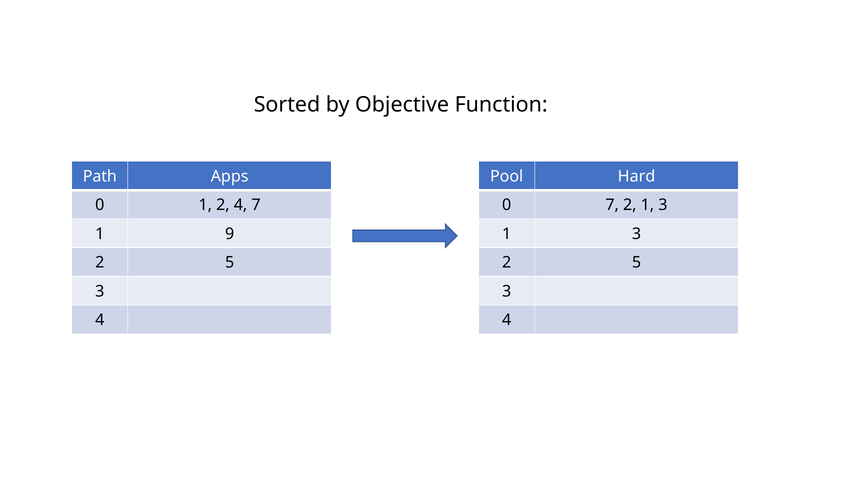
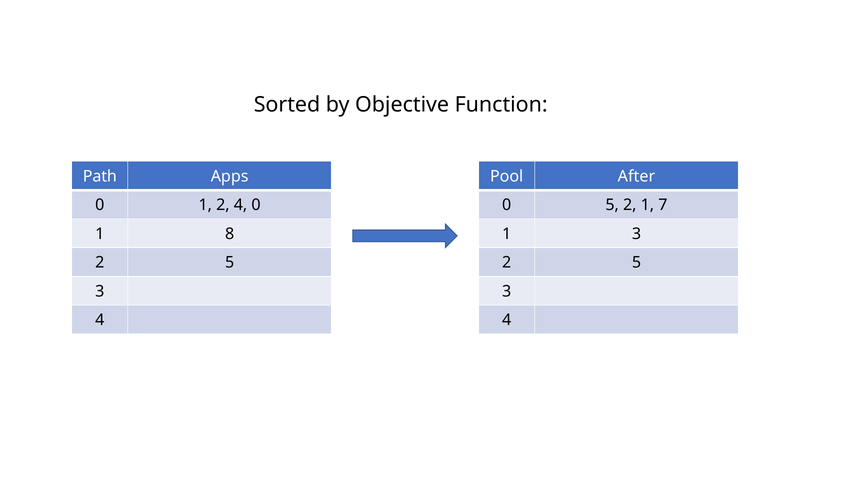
Hard: Hard -> After (636, 176)
4 7: 7 -> 0 (256, 205)
0 7: 7 -> 5 (612, 205)
2 1 3: 3 -> 7 (663, 205)
9: 9 -> 8 (230, 234)
